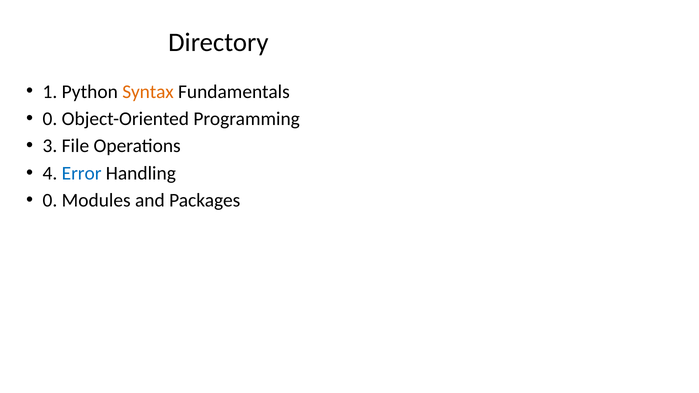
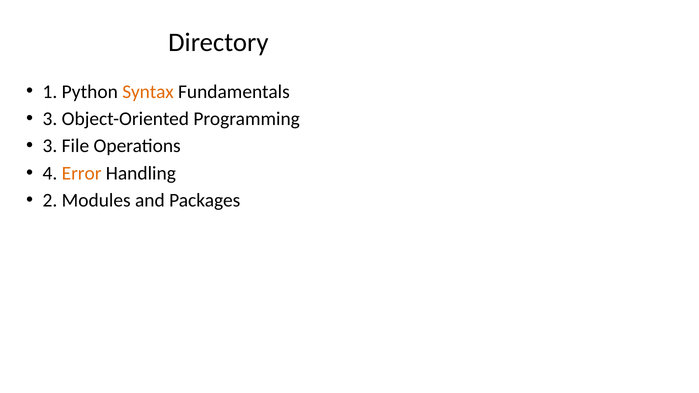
0: 0 -> 3 (50, 119)
Error colour: blue -> orange (82, 173)
0: 0 -> 2 (50, 200)
